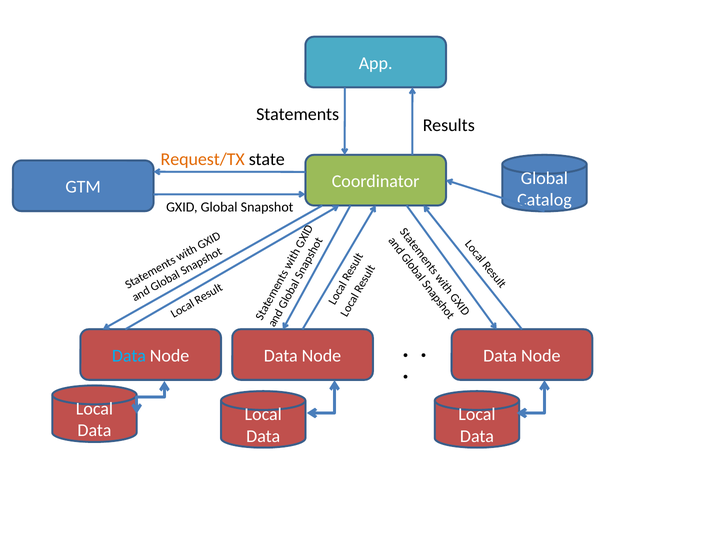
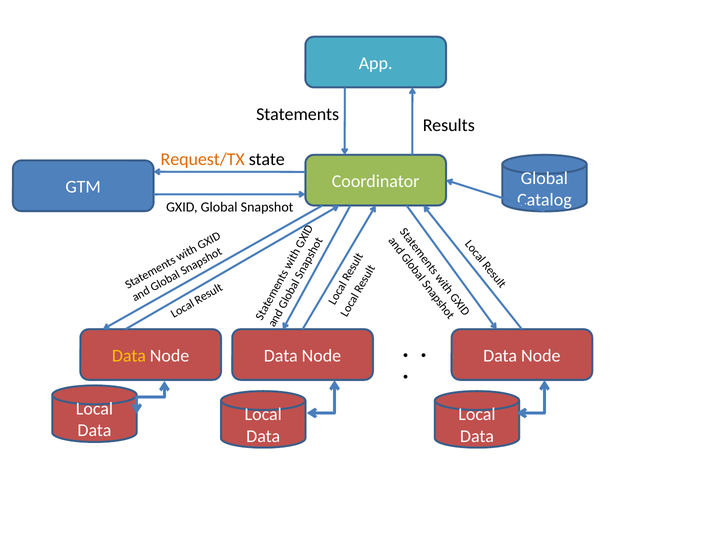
Data colour: light blue -> yellow (129, 356)
